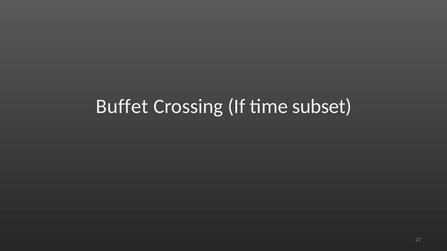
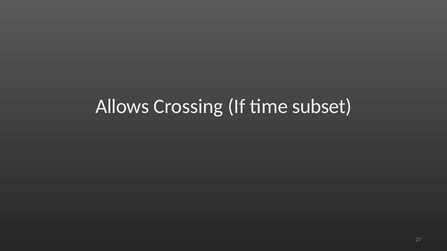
Buffet: Buffet -> Allows (122, 106)
